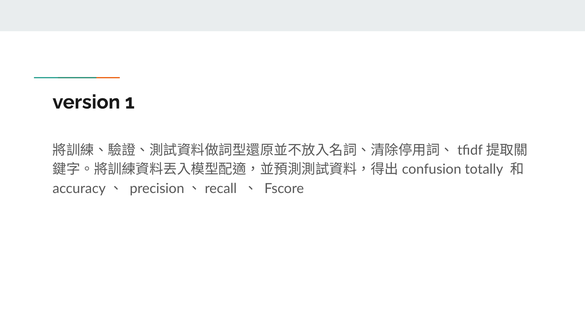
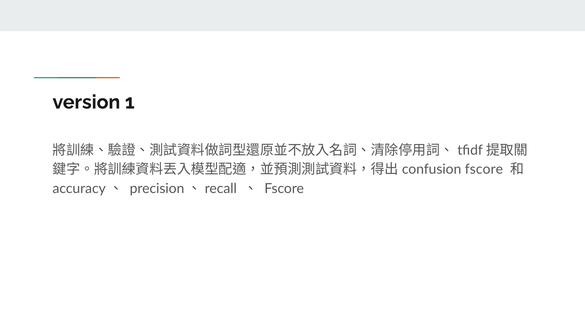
totally: totally -> fscore (484, 169)
